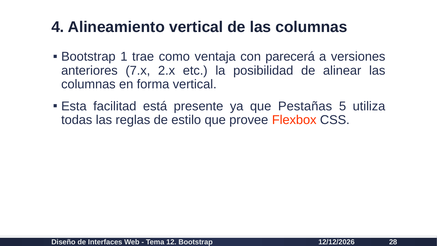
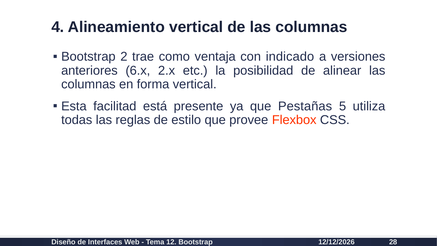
1: 1 -> 2 (124, 57)
parecerá: parecerá -> indicado (290, 57)
7.x: 7.x -> 6.x (138, 70)
